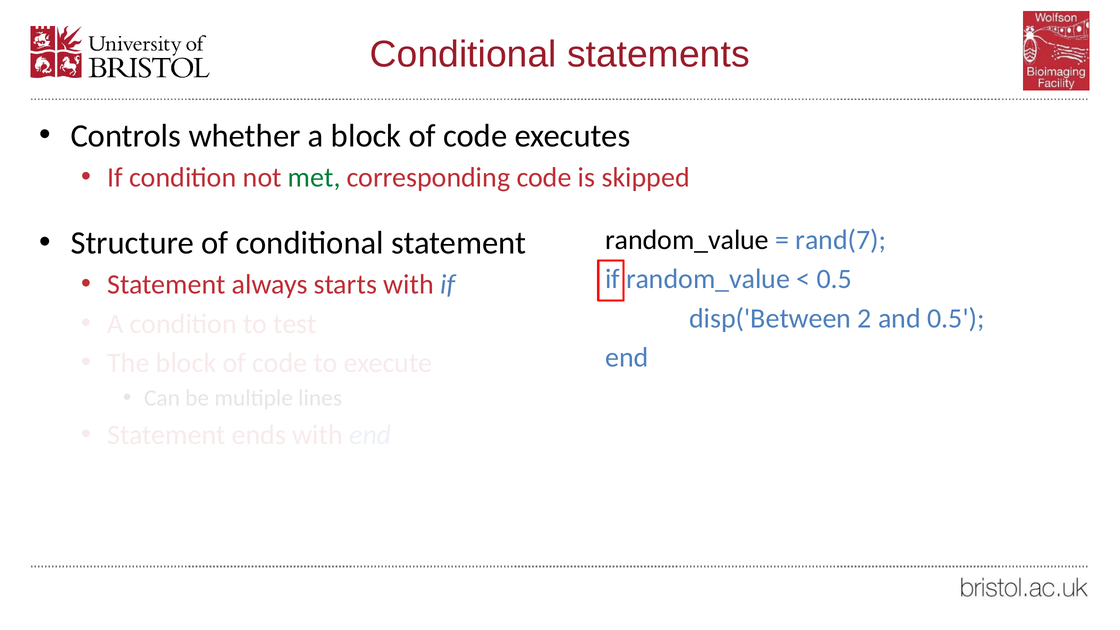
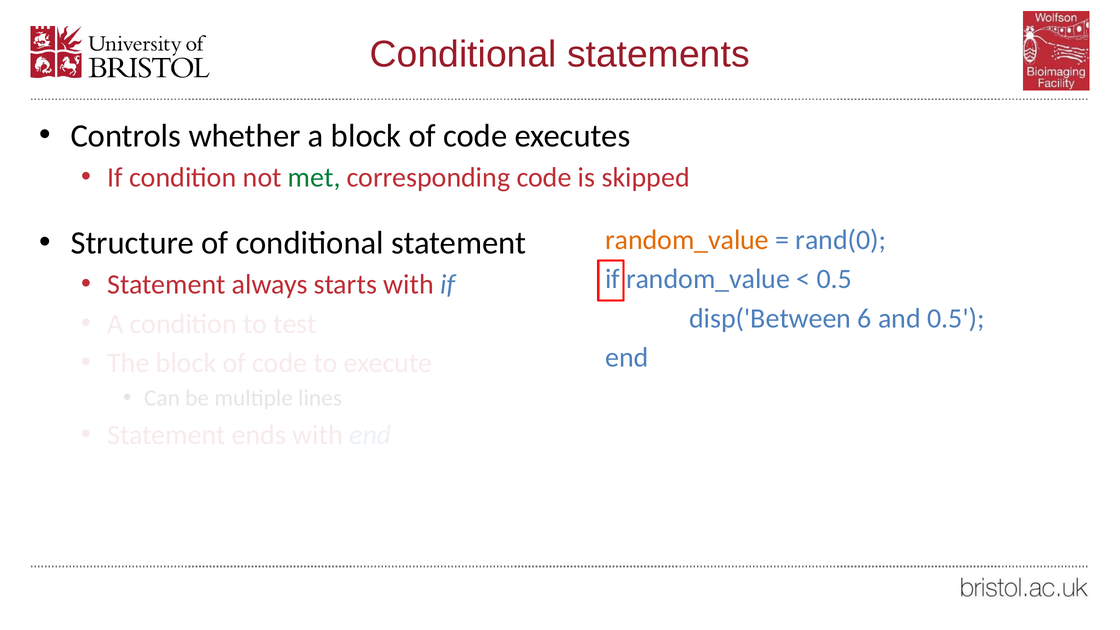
random_value colour: black -> orange (687, 240)
rand(7: rand(7 -> rand(0 (841, 240)
2: 2 -> 6 (865, 318)
